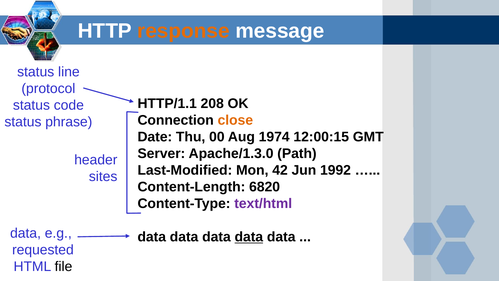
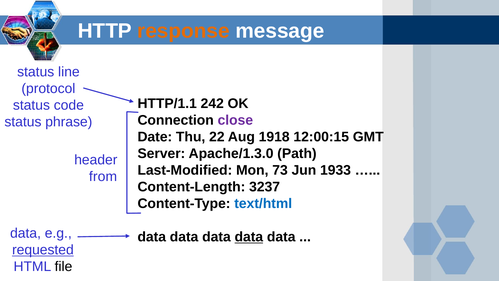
208: 208 -> 242 (212, 104)
close colour: orange -> purple (235, 120)
00: 00 -> 22 (217, 137)
1974: 1974 -> 1918 (274, 137)
42: 42 -> 73 (280, 170)
1992: 1992 -> 1933 (336, 170)
sites: sites -> from (103, 176)
6820: 6820 -> 3237 (265, 187)
text/html colour: purple -> blue (263, 203)
requested underline: none -> present (43, 250)
